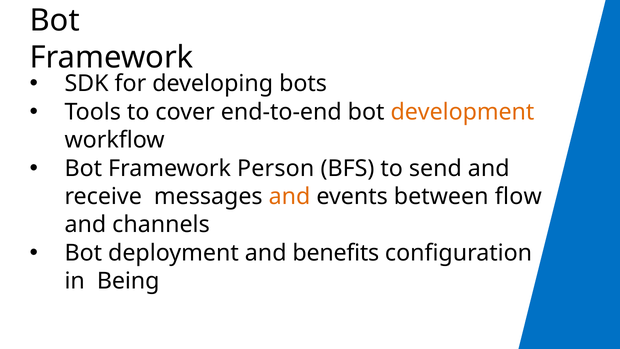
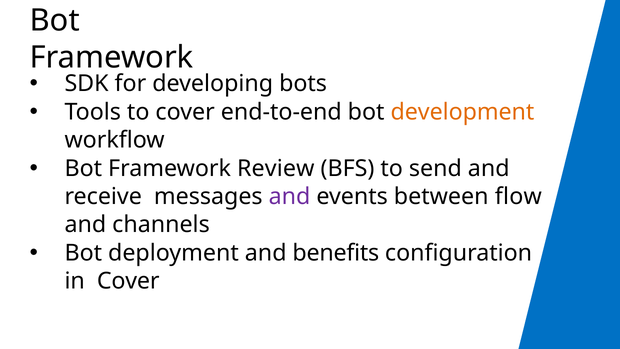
Person: Person -> Review (276, 169)
and colour: orange -> purple (290, 196)
in Being: Being -> Cover (128, 281)
